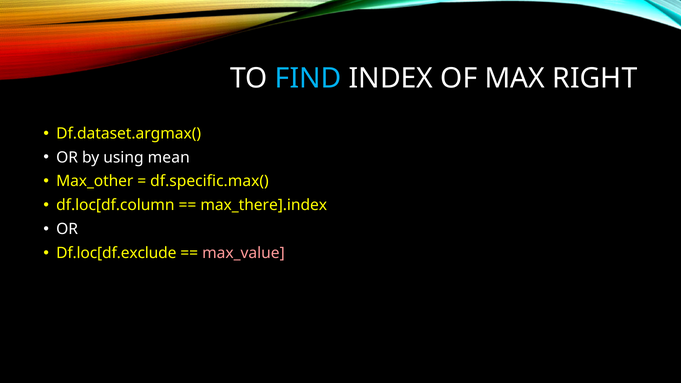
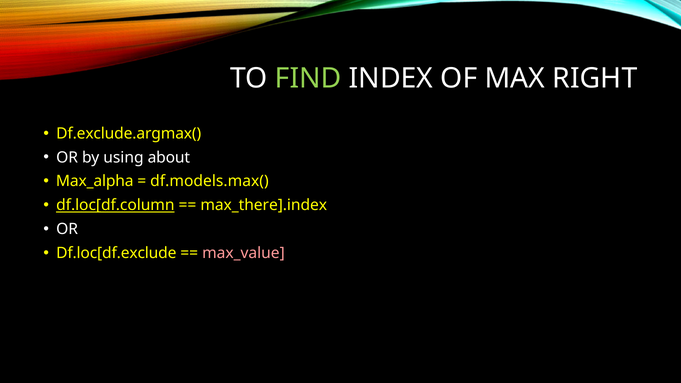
FIND colour: light blue -> light green (308, 79)
Df.dataset.argmax(: Df.dataset.argmax( -> Df.exclude.argmax( (129, 133)
mean: mean -> about (169, 157)
Max_other: Max_other -> Max_alpha (95, 181)
df.specific.max(: df.specific.max( -> df.models.max( (209, 181)
df.loc[df.column underline: none -> present (115, 205)
